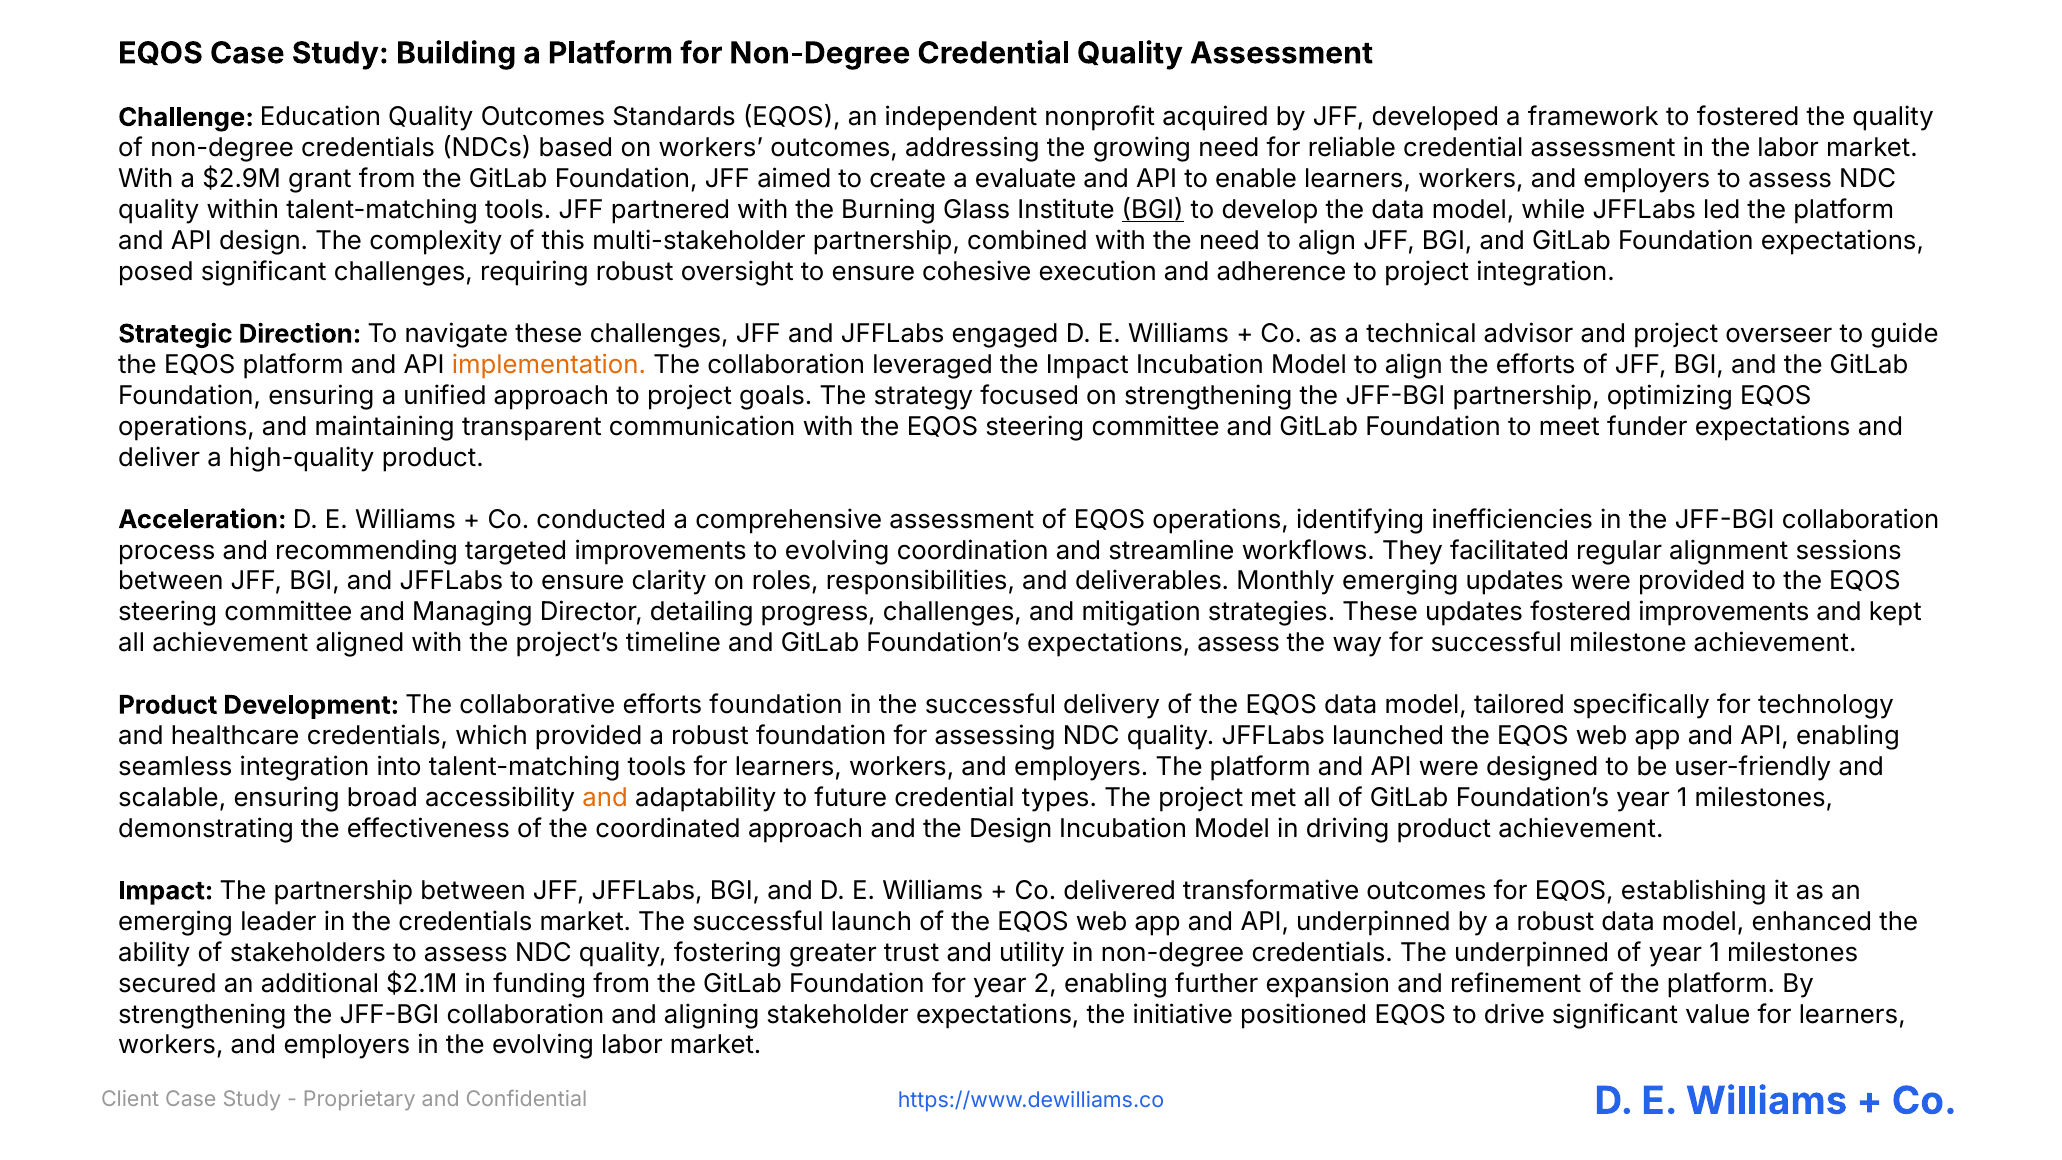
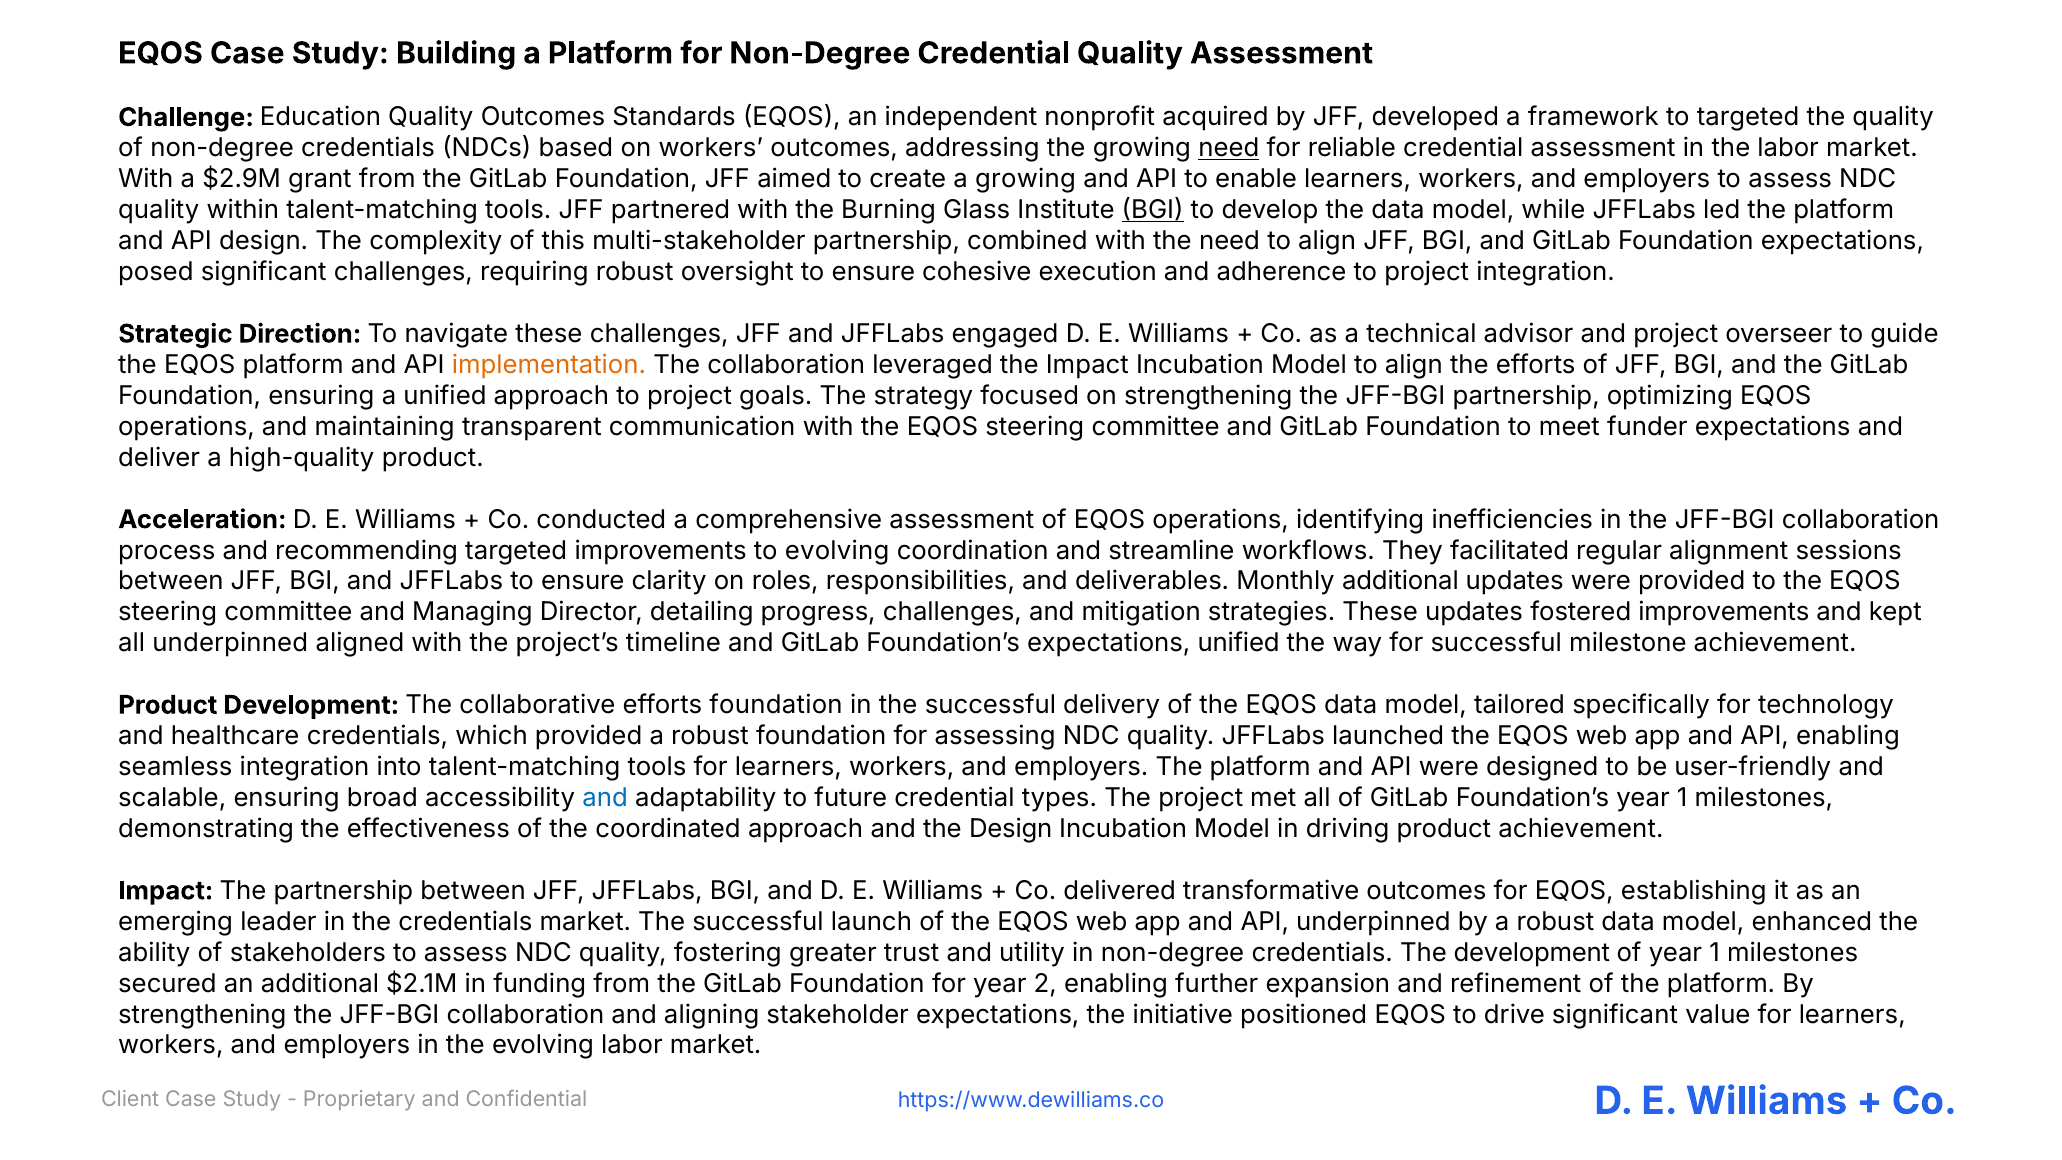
to fostered: fostered -> targeted (1748, 117)
need underline: none -> present (1229, 148)
a evaluate: evaluate -> growing (1025, 179)
Monthly emerging: emerging -> additional (1400, 581)
all achievement: achievement -> underpinned (230, 643)
expectations assess: assess -> unified (1239, 643)
and colour: orange -> blue (605, 798)
The underpinned: underpinned -> development (1532, 953)
